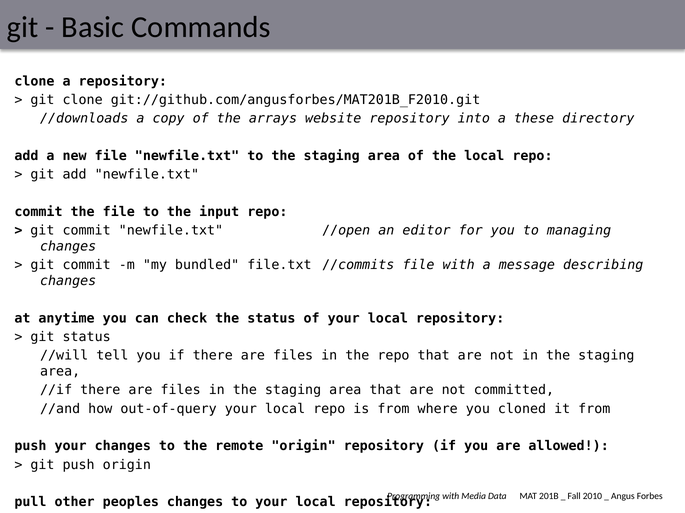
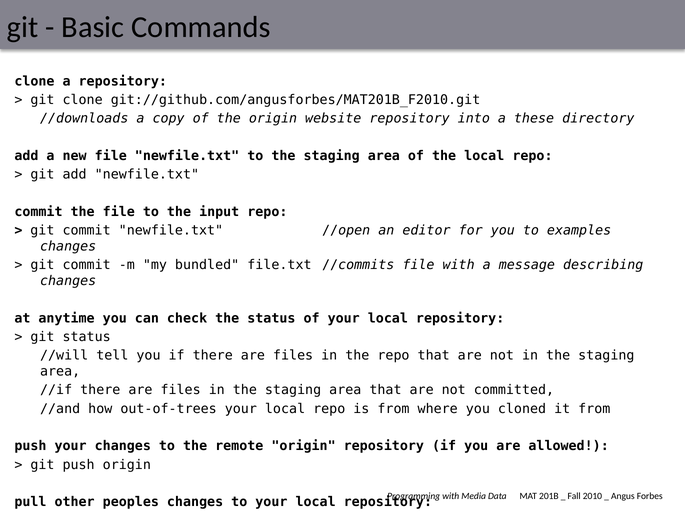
the arrays: arrays -> origin (273, 119)
managing: managing -> examples (579, 231)
out-of-query: out-of-query -> out-of-trees (169, 409)
